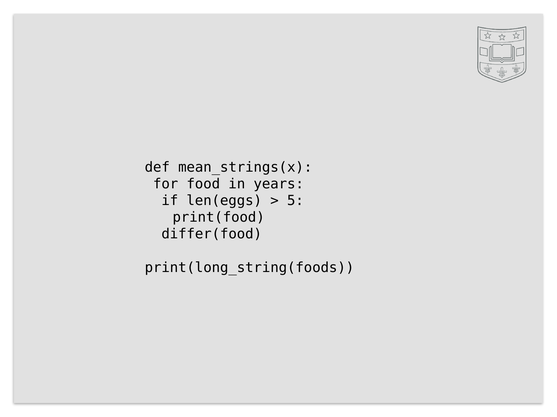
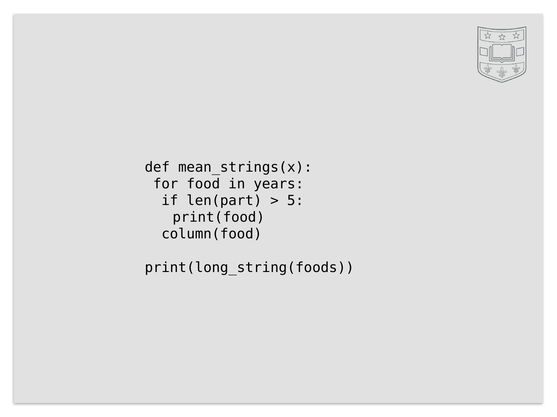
len(eggs: len(eggs -> len(part (224, 201)
differ(food: differ(food -> column(food (212, 234)
